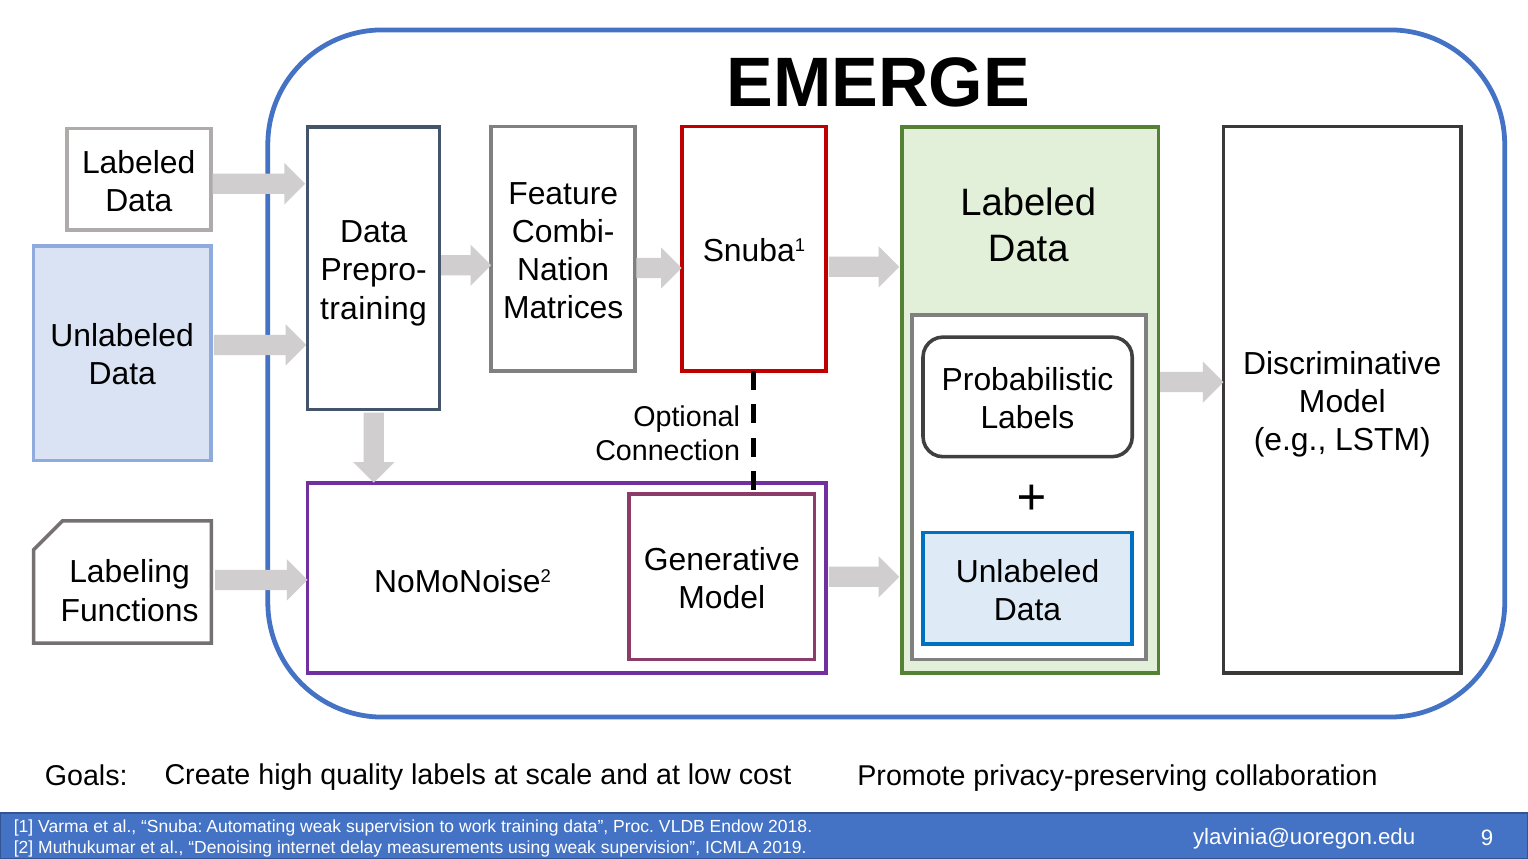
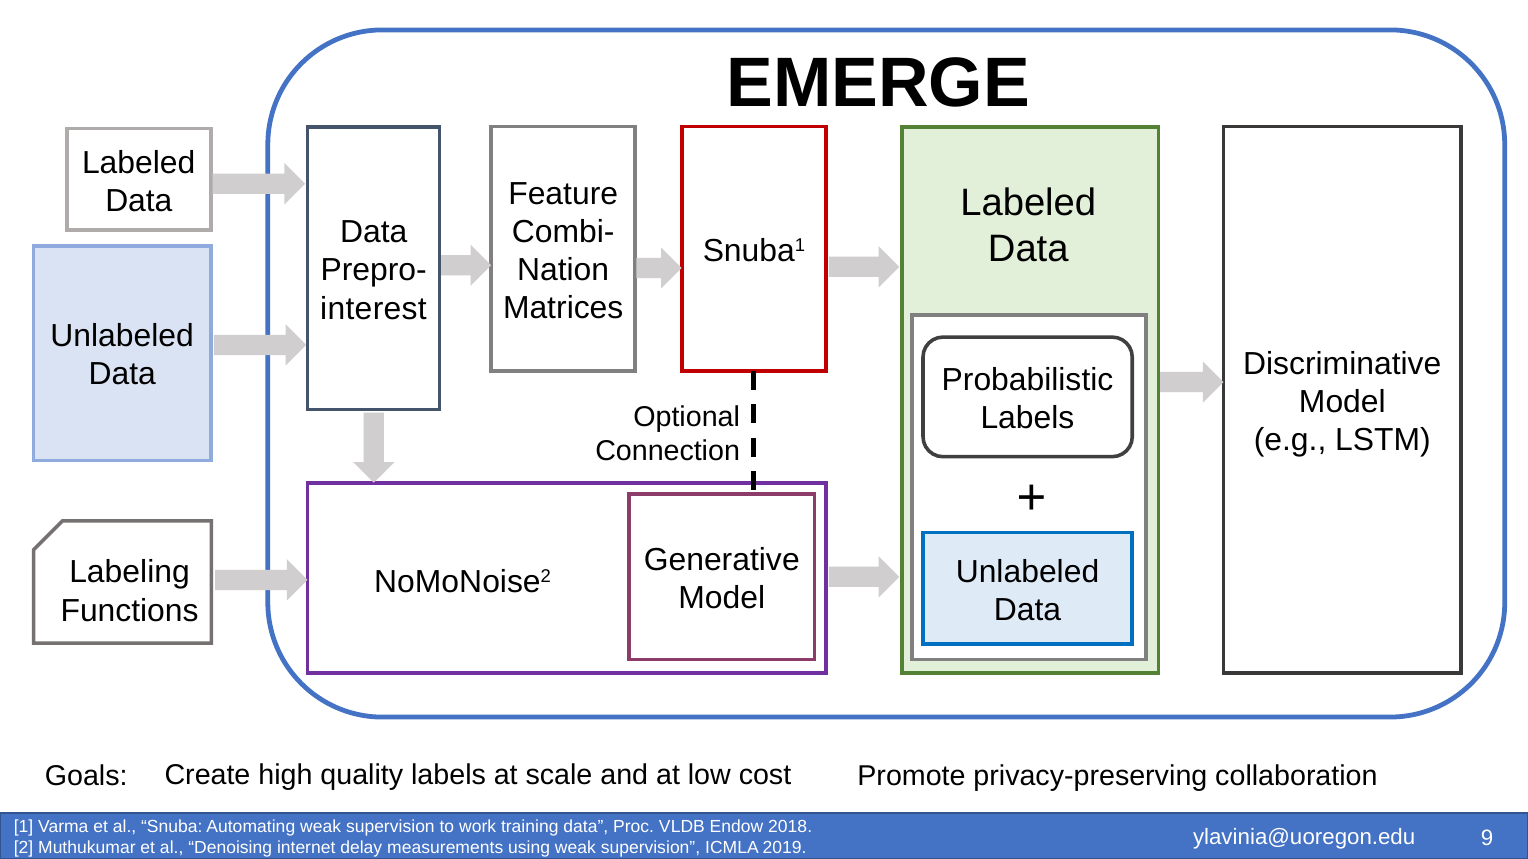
training: training -> interest (373, 309)
